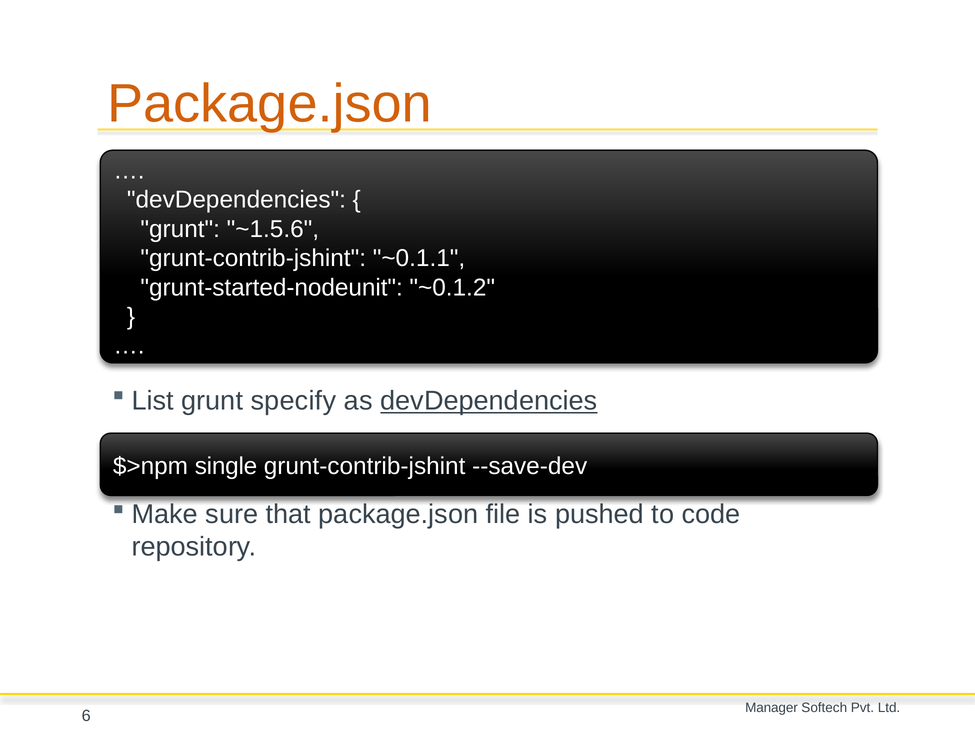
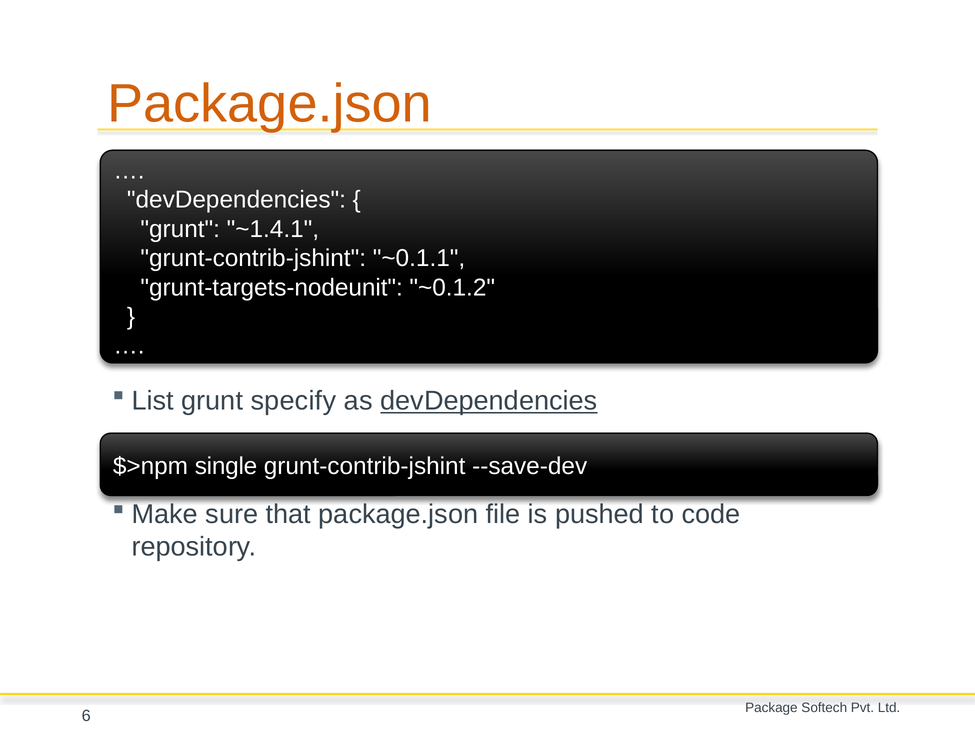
~1.5.6: ~1.5.6 -> ~1.4.1 (273, 229)
grunt-started-nodeunit: grunt-started-nodeunit -> grunt-targets-nodeunit (272, 288)
Manager: Manager -> Package (771, 708)
